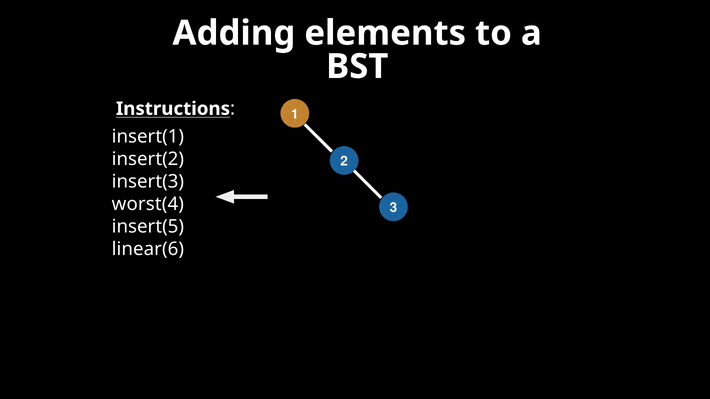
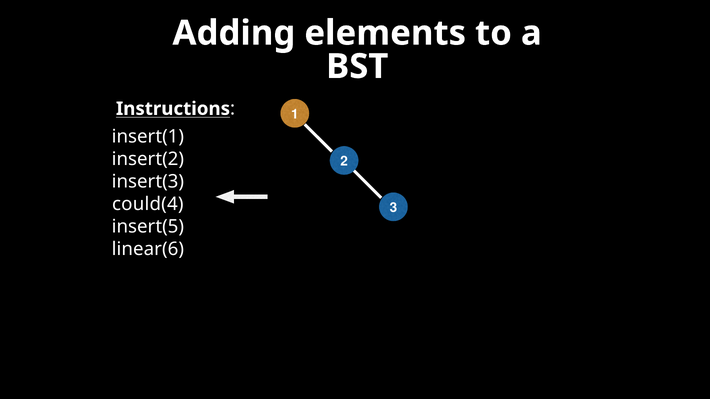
worst(4: worst(4 -> could(4 (148, 204)
